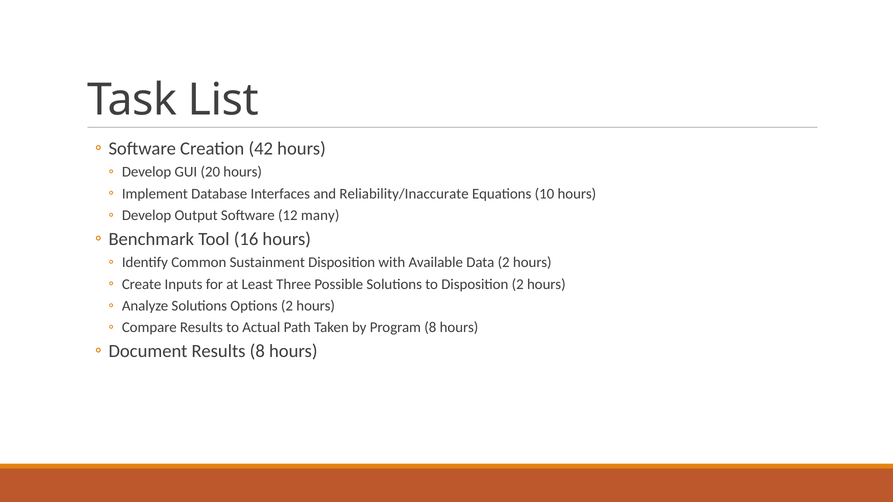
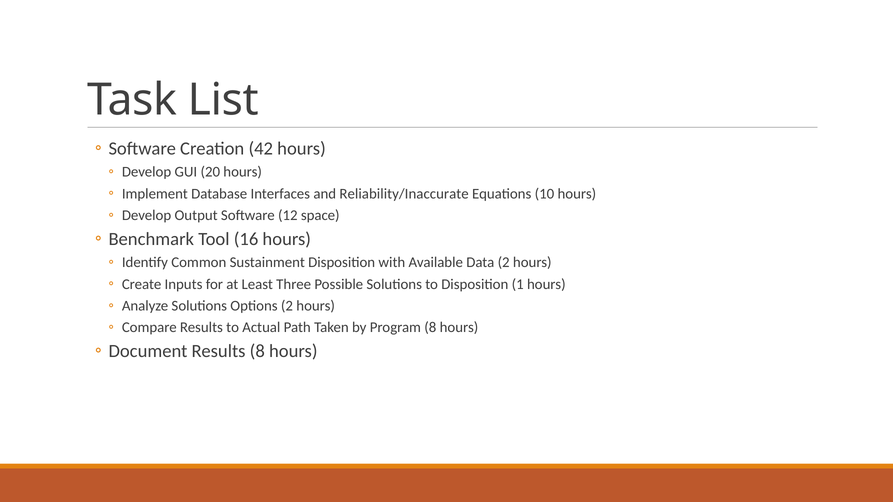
many: many -> space (320, 215)
Disposition 2: 2 -> 1 (518, 284)
